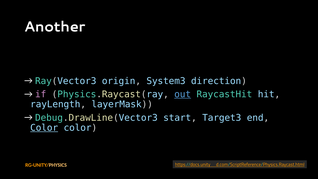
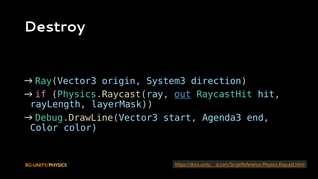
Another: Another -> Destroy (55, 27)
Target3: Target3 -> Agenda3 (222, 118)
Color underline: present -> none (44, 128)
